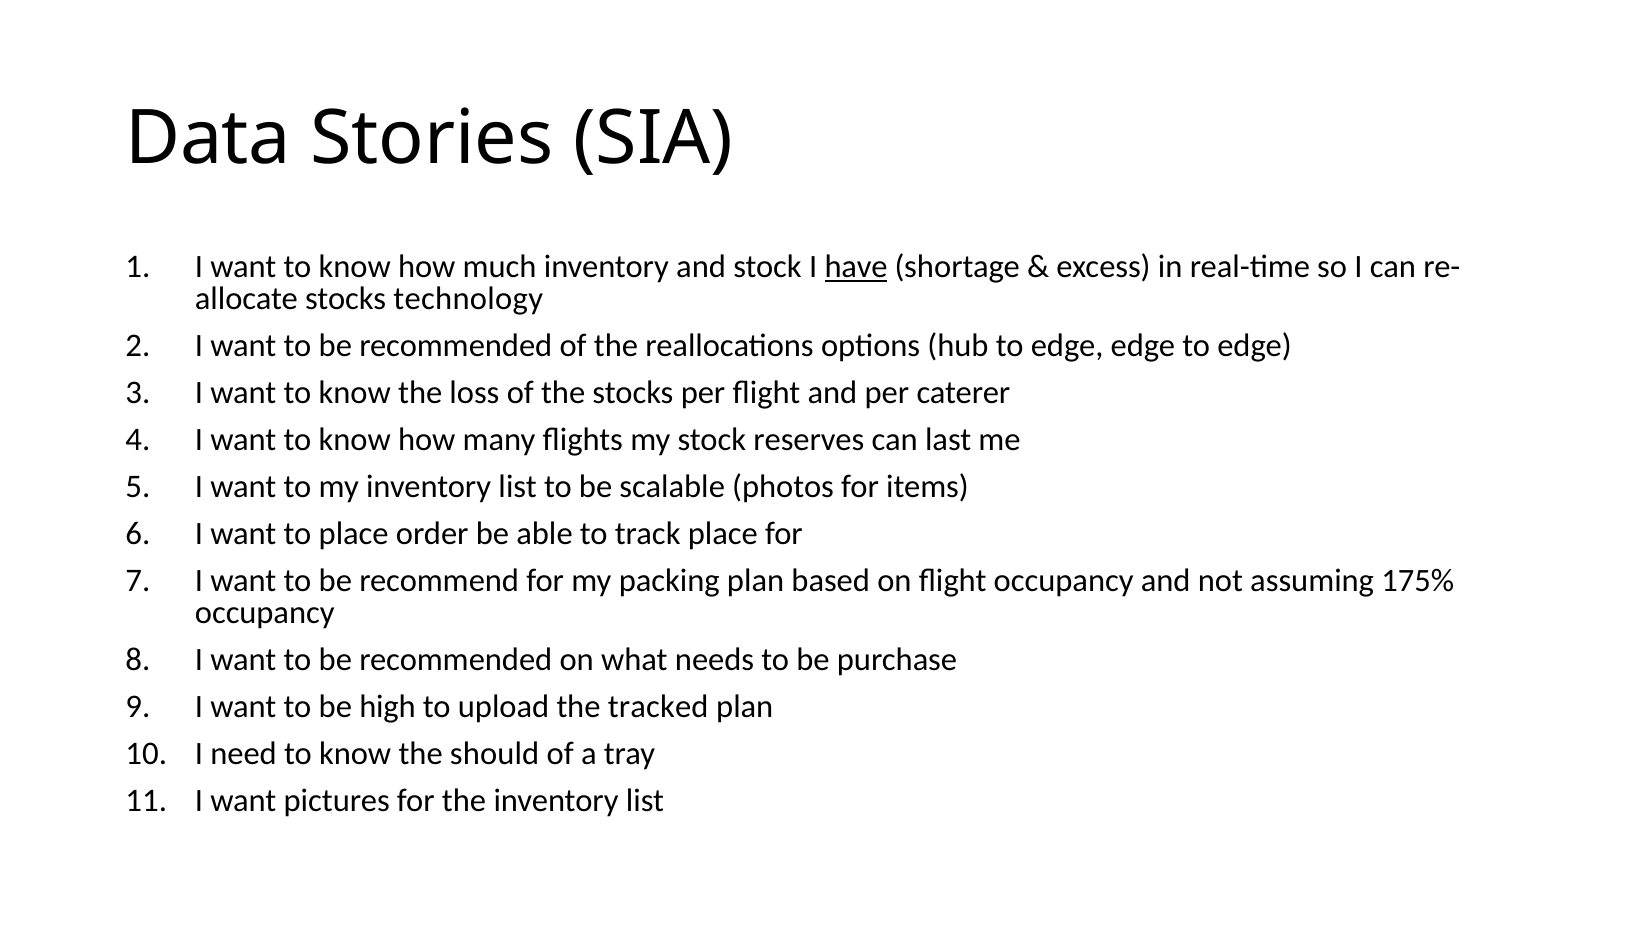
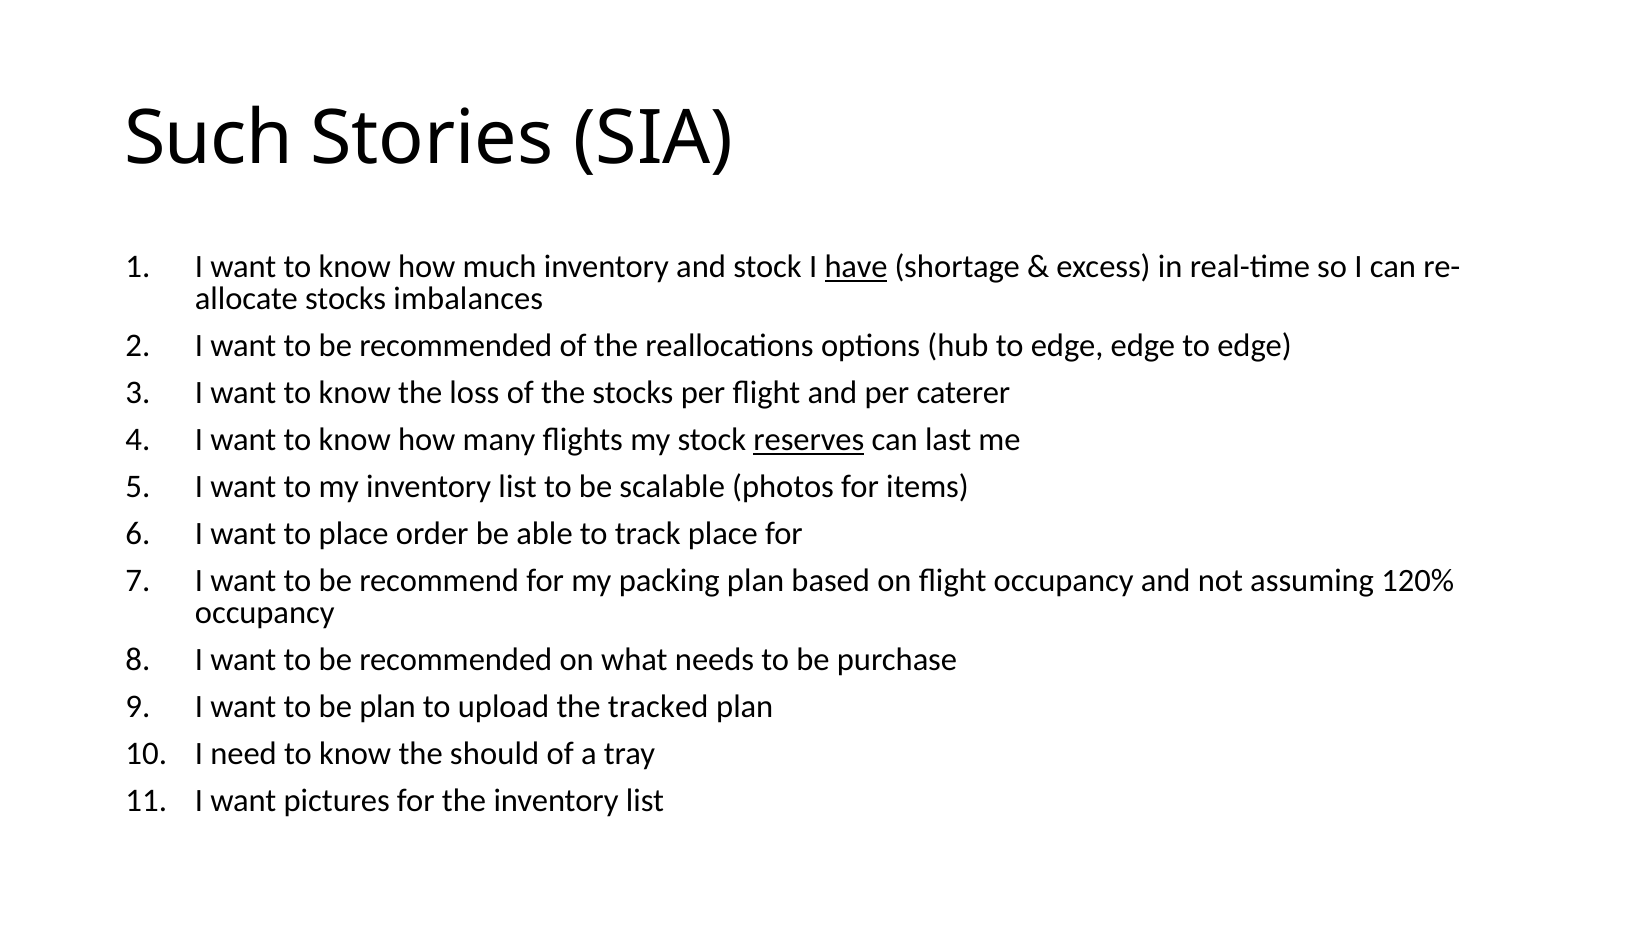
Data: Data -> Such (208, 138)
technology: technology -> imbalances (468, 299)
reserves underline: none -> present (809, 440)
175%: 175% -> 120% (1418, 581)
be high: high -> plan (388, 707)
